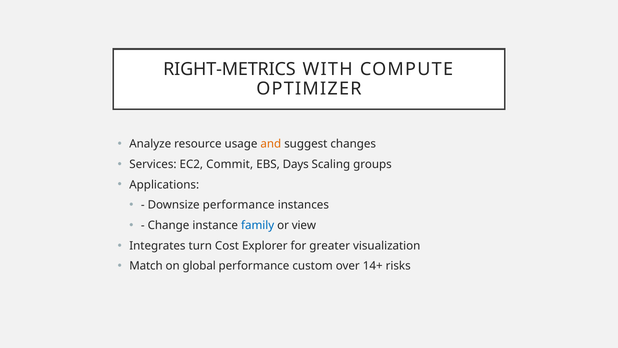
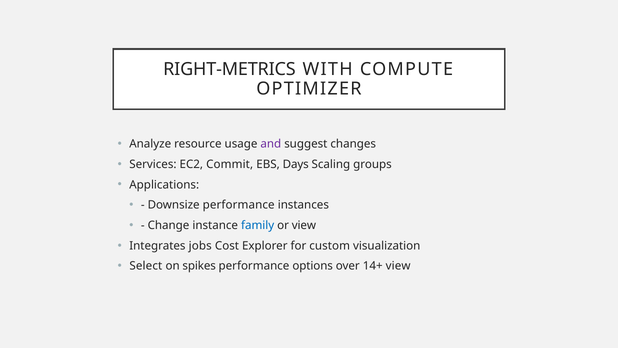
and colour: orange -> purple (271, 144)
turn: turn -> jobs (200, 246)
greater: greater -> custom (330, 246)
Match: Match -> Select (146, 266)
global: global -> spikes (199, 266)
custom: custom -> options (313, 266)
14+ risks: risks -> view (398, 266)
